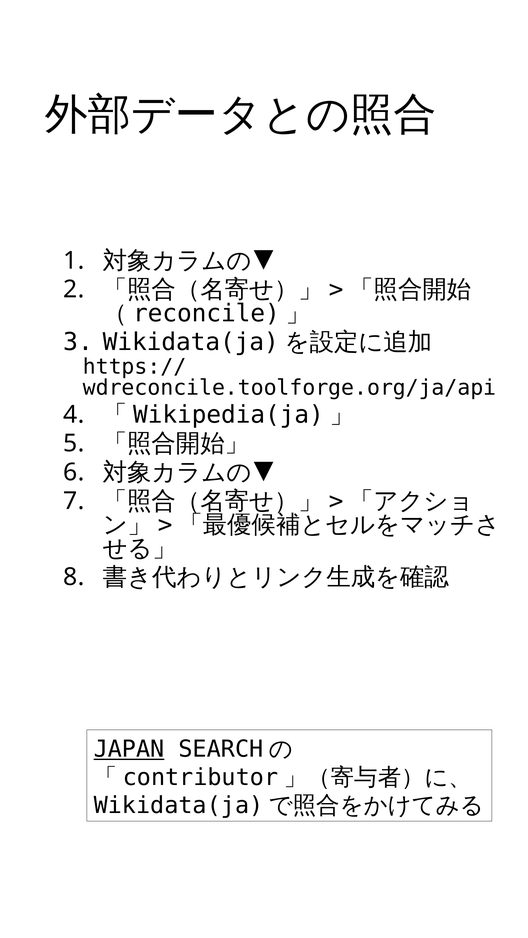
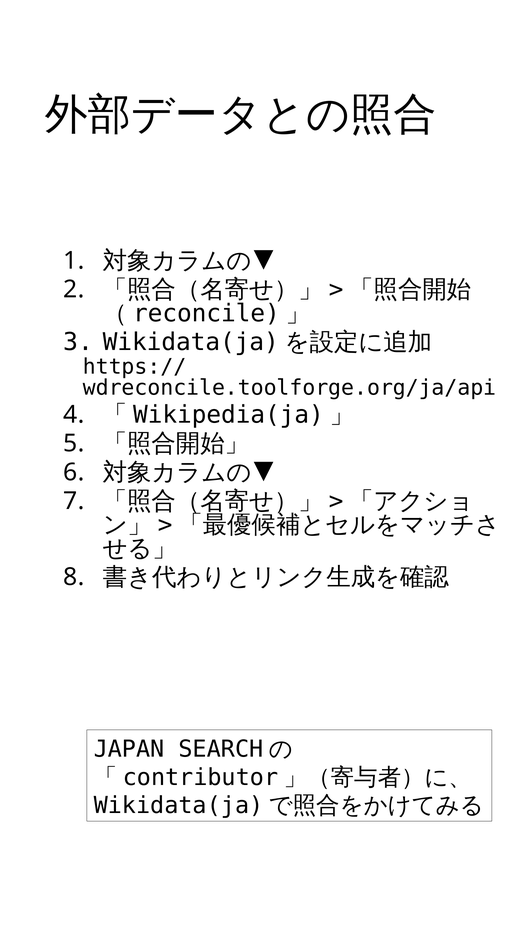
JAPAN underline: present -> none (129, 750)
